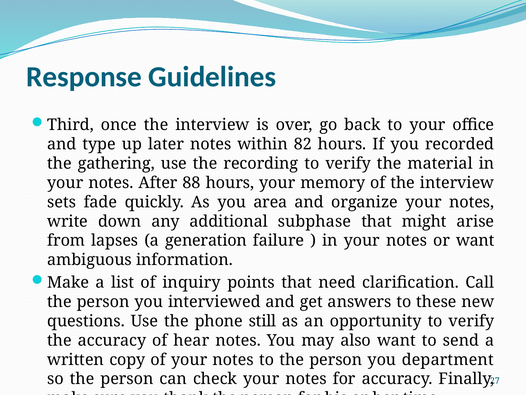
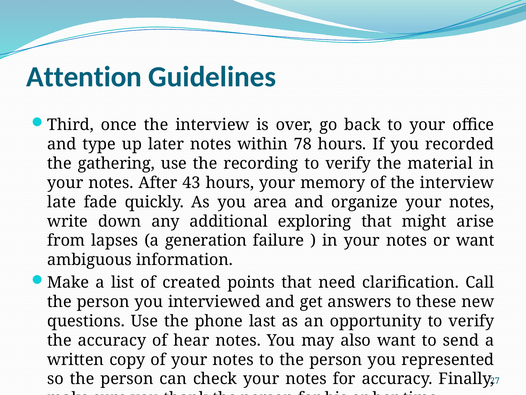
Response: Response -> Attention (84, 77)
82: 82 -> 78 (303, 144)
88: 88 -> 43 (192, 183)
sets: sets -> late (62, 202)
subphase: subphase -> exploring (315, 221)
inquiry: inquiry -> created (192, 282)
still: still -> last (262, 321)
department: department -> represented (448, 359)
